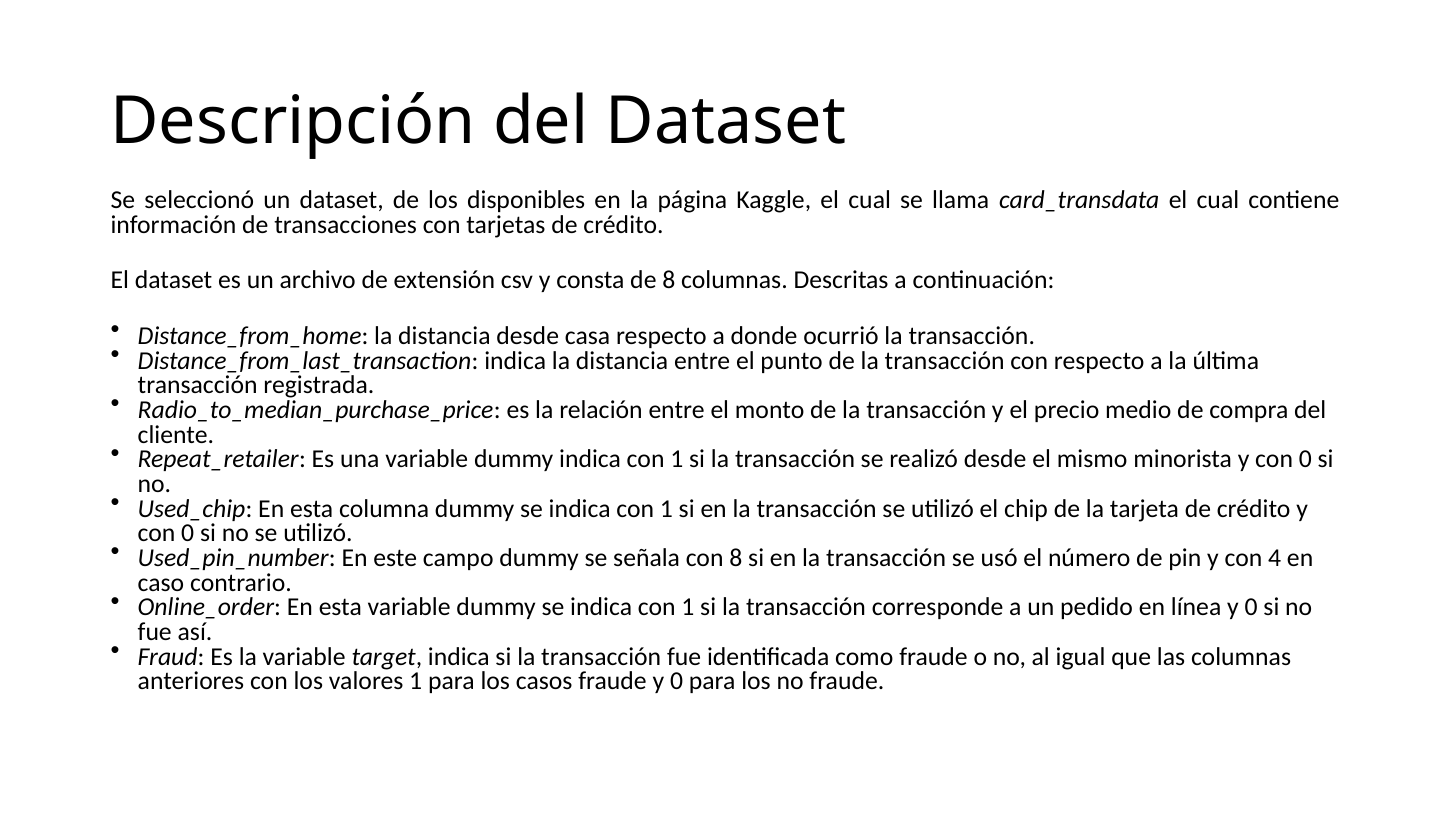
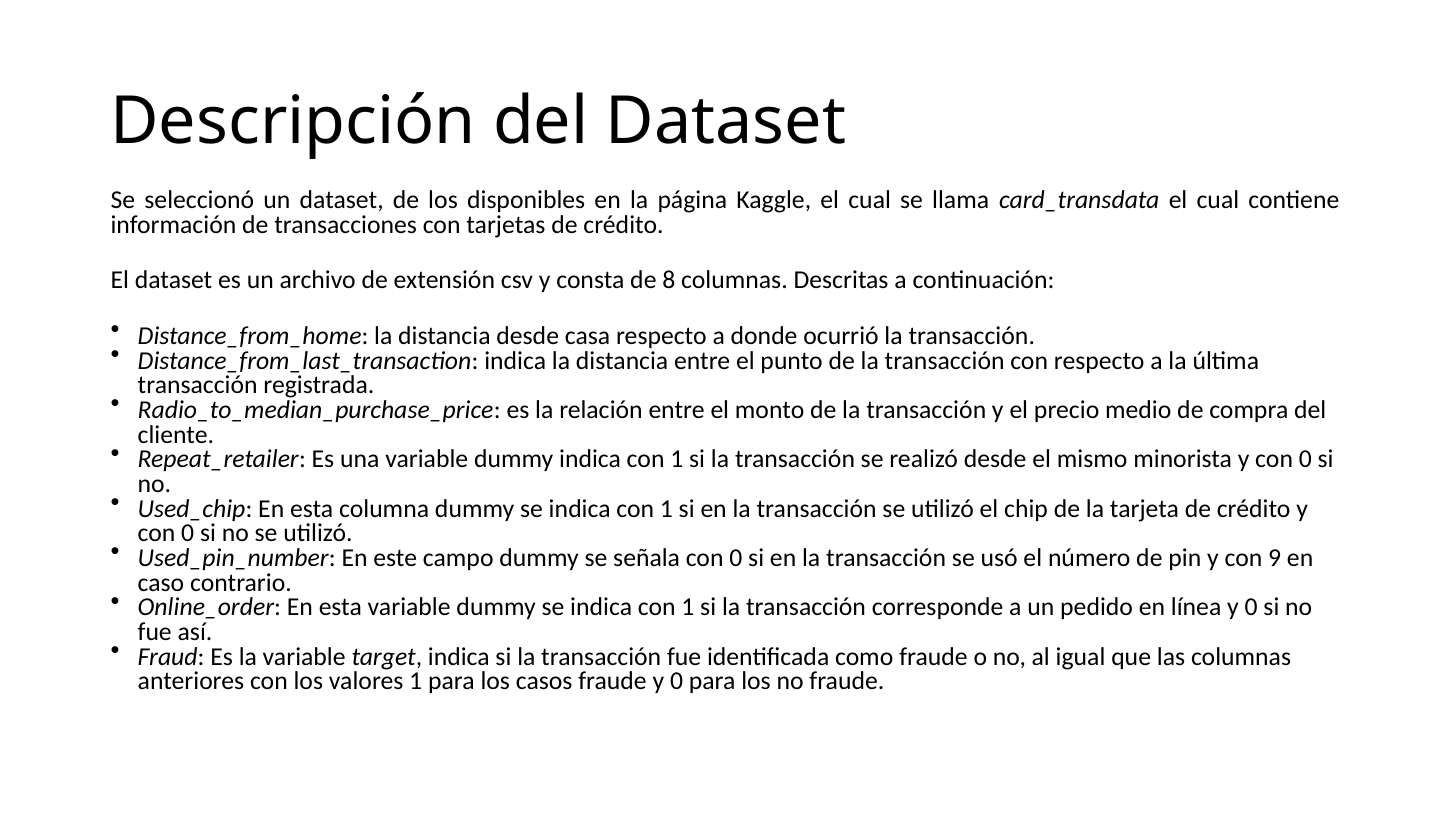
señala con 8: 8 -> 0 (736, 558)
4: 4 -> 9 (1275, 558)
